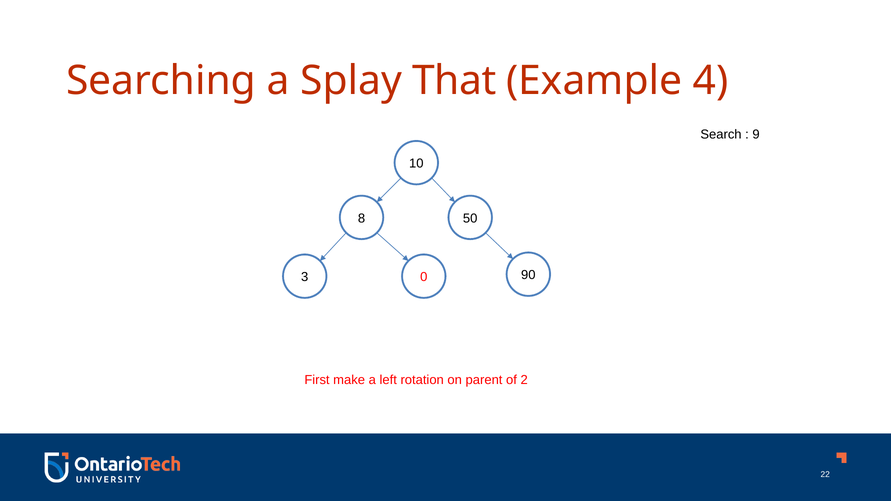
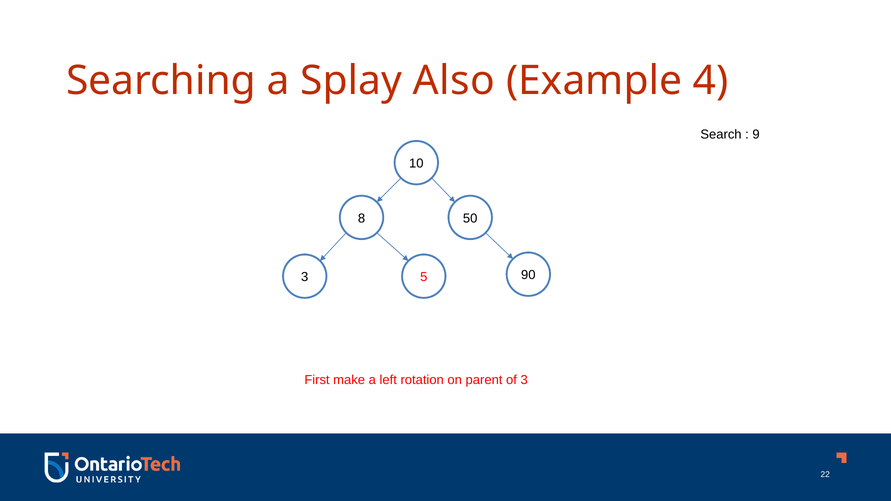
That: That -> Also (454, 81)
0: 0 -> 5 (424, 277)
of 2: 2 -> 3 (524, 380)
